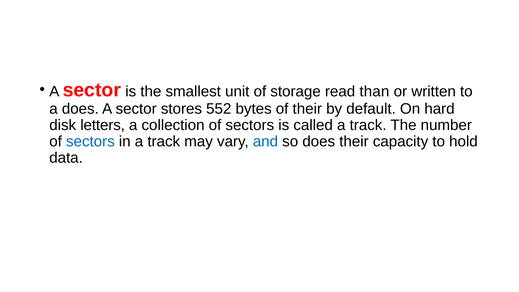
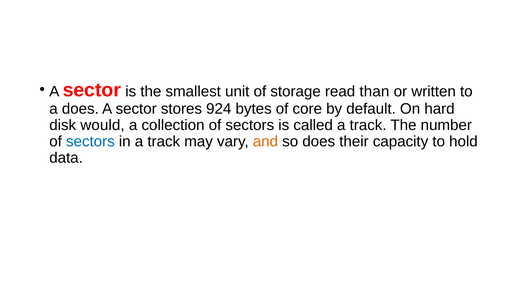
552: 552 -> 924 (219, 109)
of their: their -> core (307, 109)
letters: letters -> would (103, 125)
and colour: blue -> orange (265, 141)
